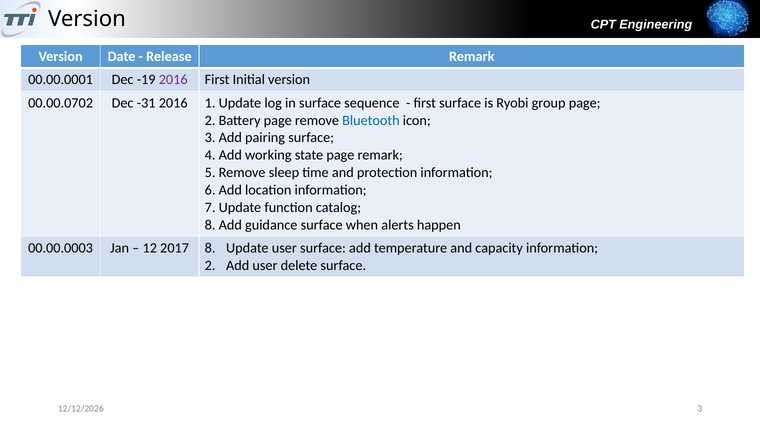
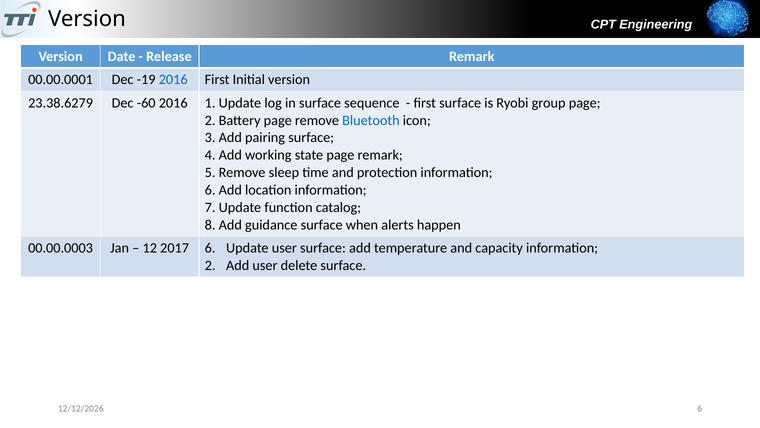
2016 colour: purple -> blue (173, 80)
00.00.0702: 00.00.0702 -> 23.38.6279 (61, 103)
-31: -31 -> -60 (146, 103)
2017 8: 8 -> 6 (210, 248)
3: 3 -> 6 (700, 408)
